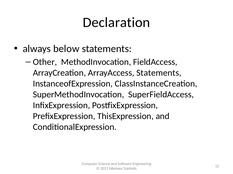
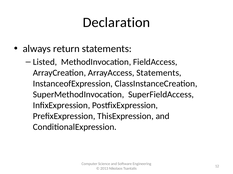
below: below -> return (66, 49)
Other: Other -> Listed (45, 62)
